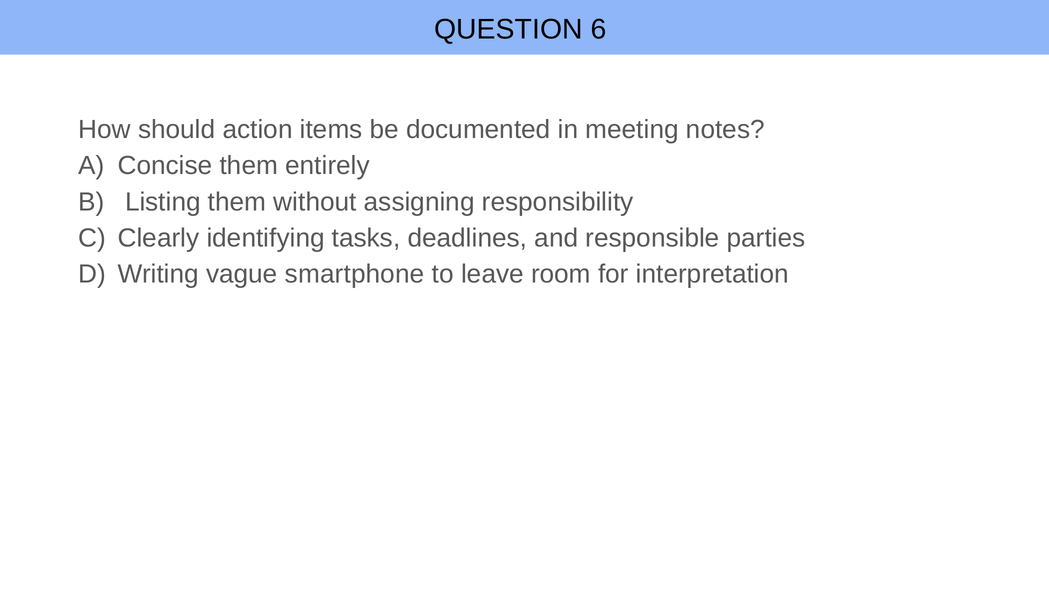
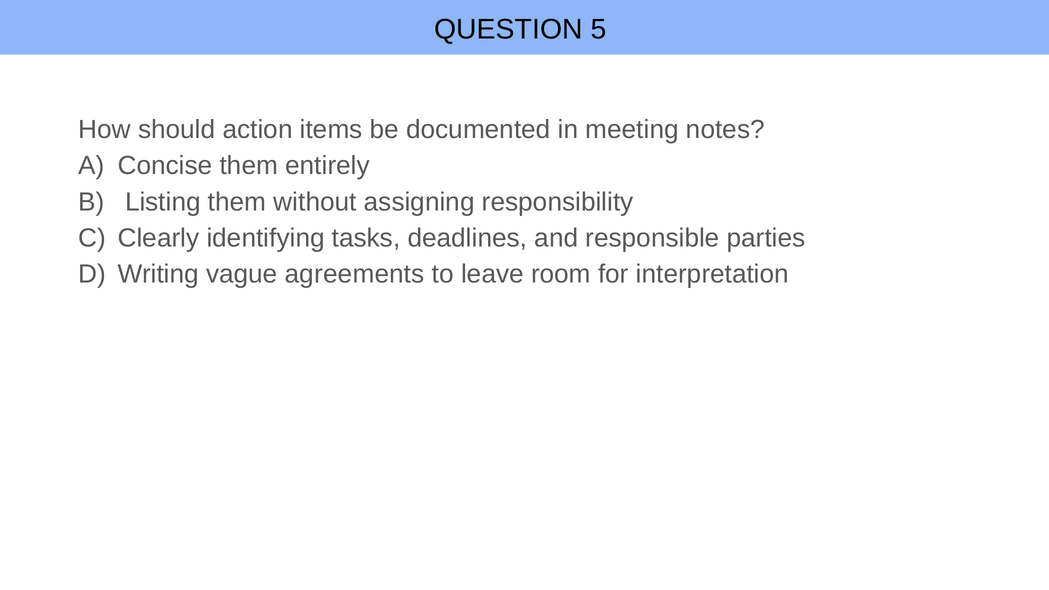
6: 6 -> 5 (599, 30)
smartphone: smartphone -> agreements (355, 274)
